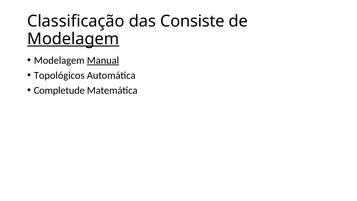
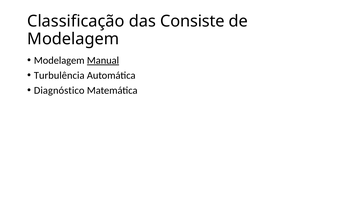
Modelagem underline: present -> none (73, 39)
Topológicos: Topológicos -> Turbulência (59, 75)
Completude: Completude -> Diagnóstico (59, 90)
